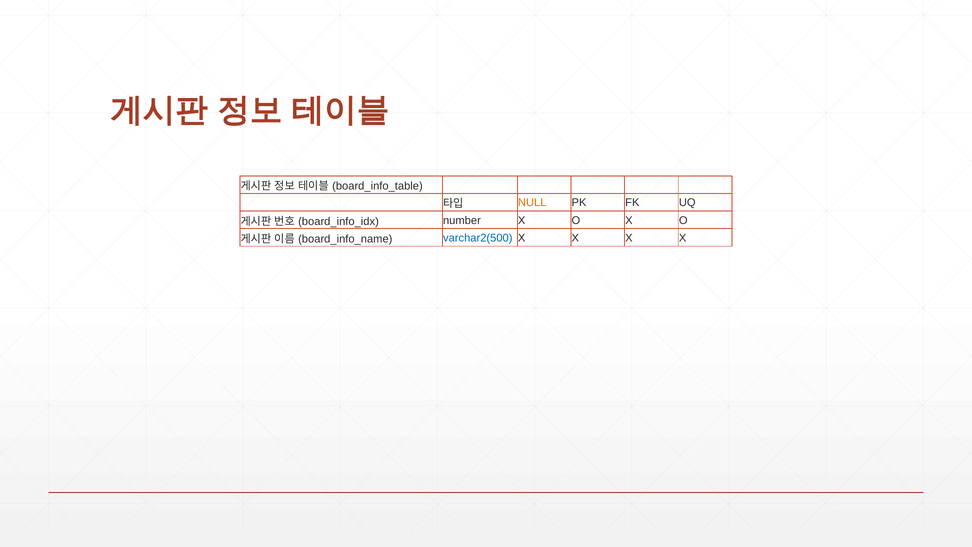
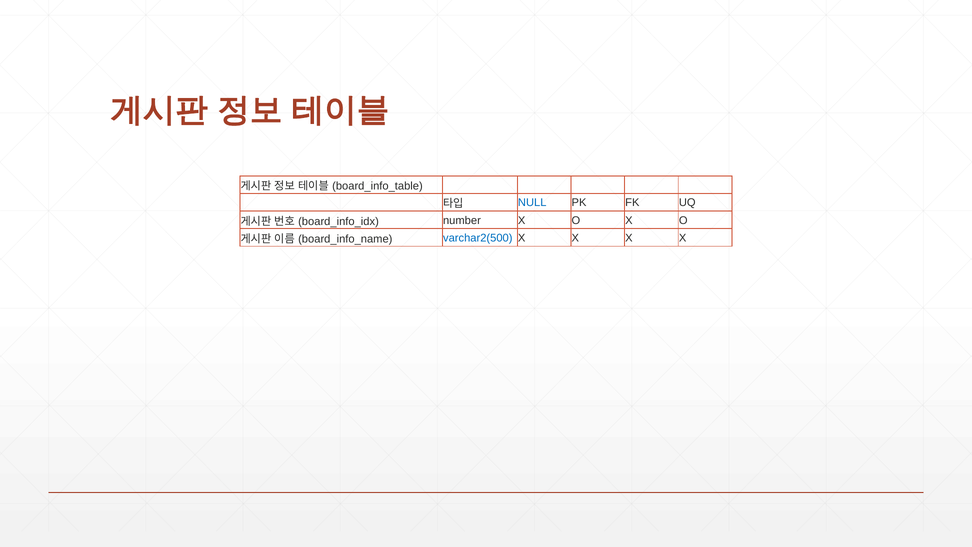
NULL colour: orange -> blue (532, 203)
